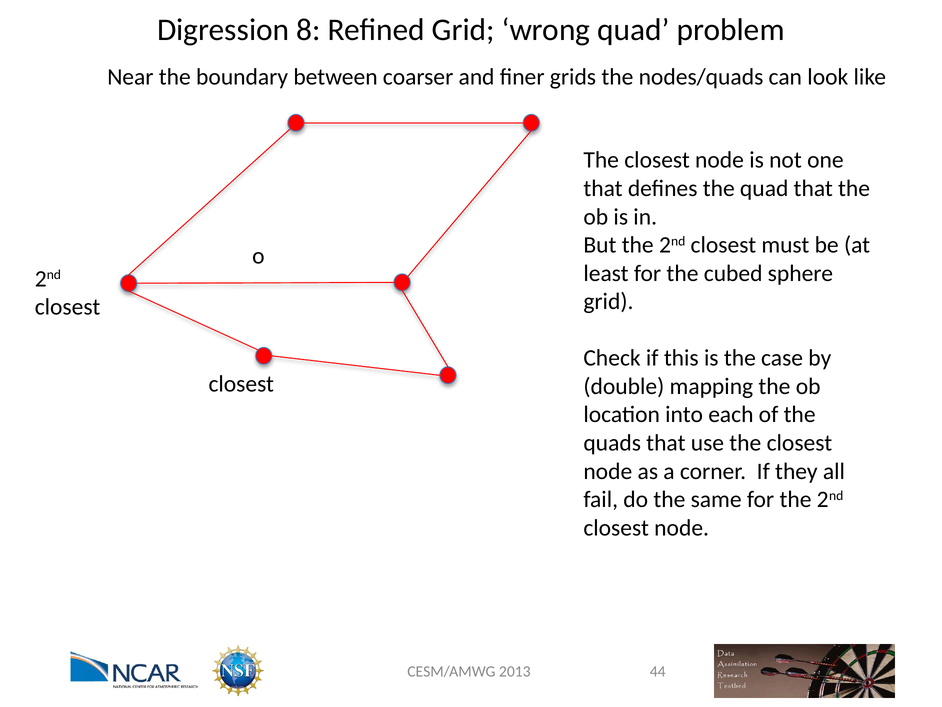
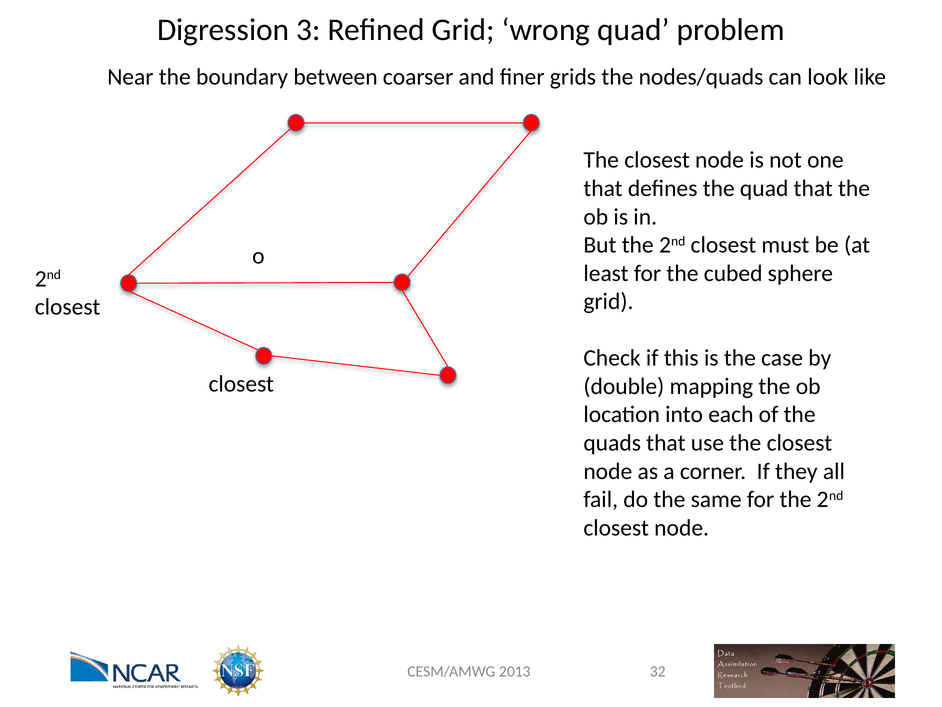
8: 8 -> 3 (308, 30)
44: 44 -> 32 (658, 671)
